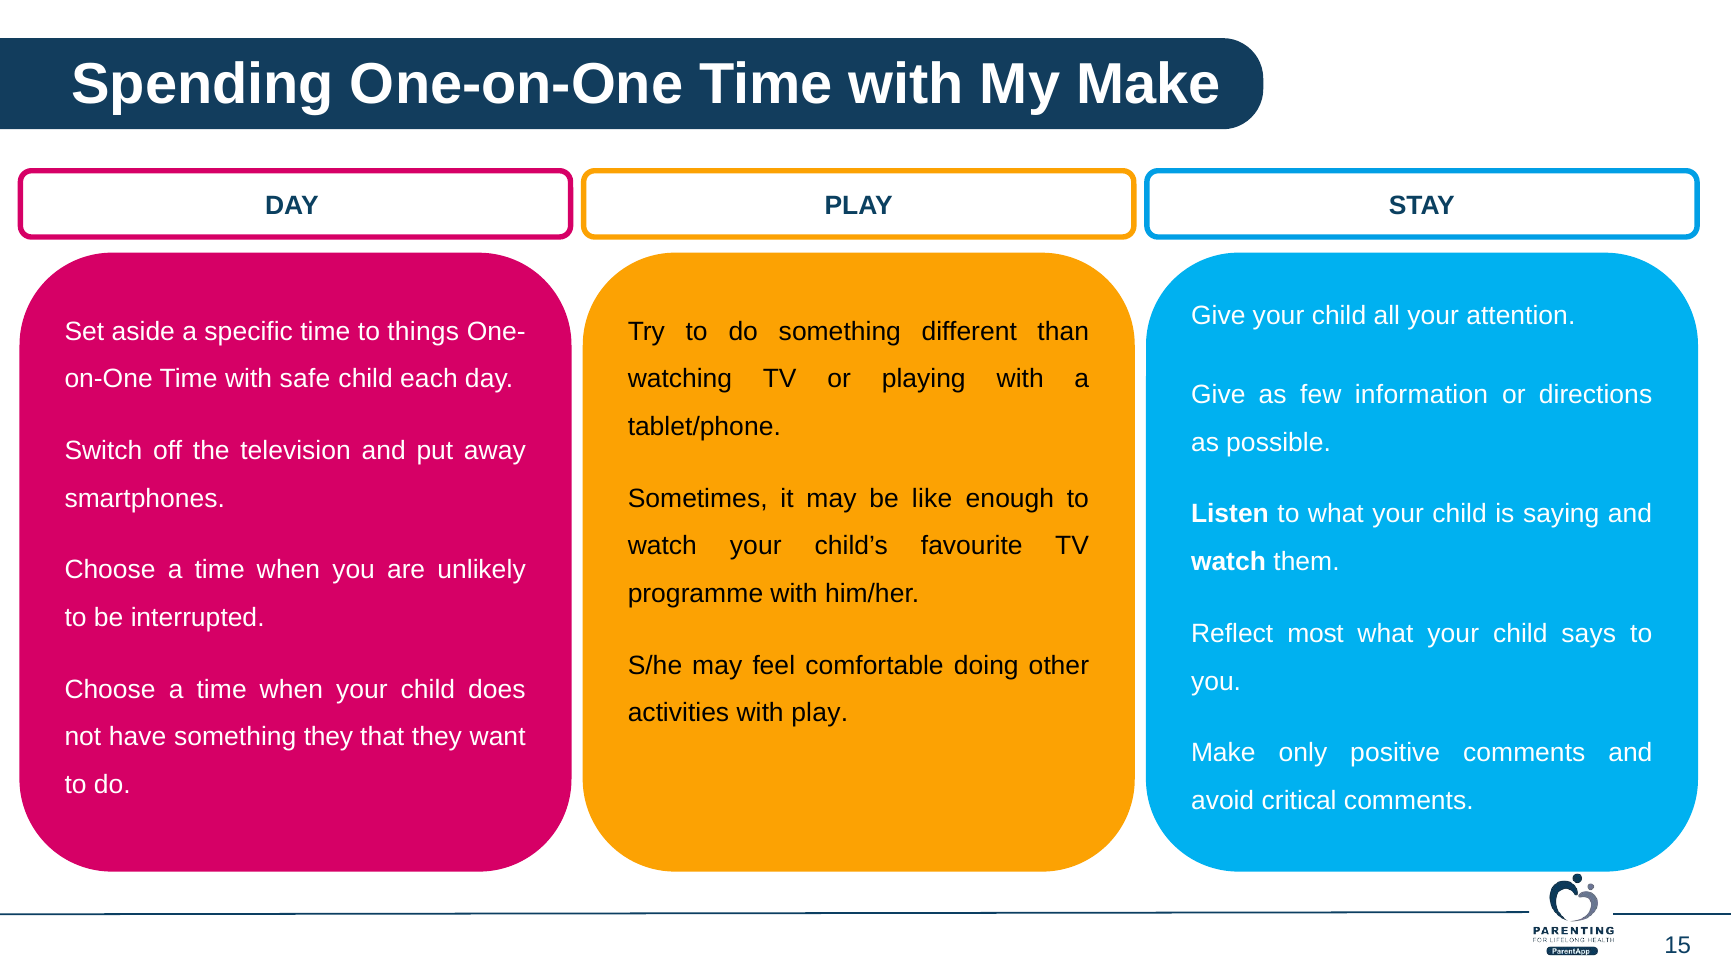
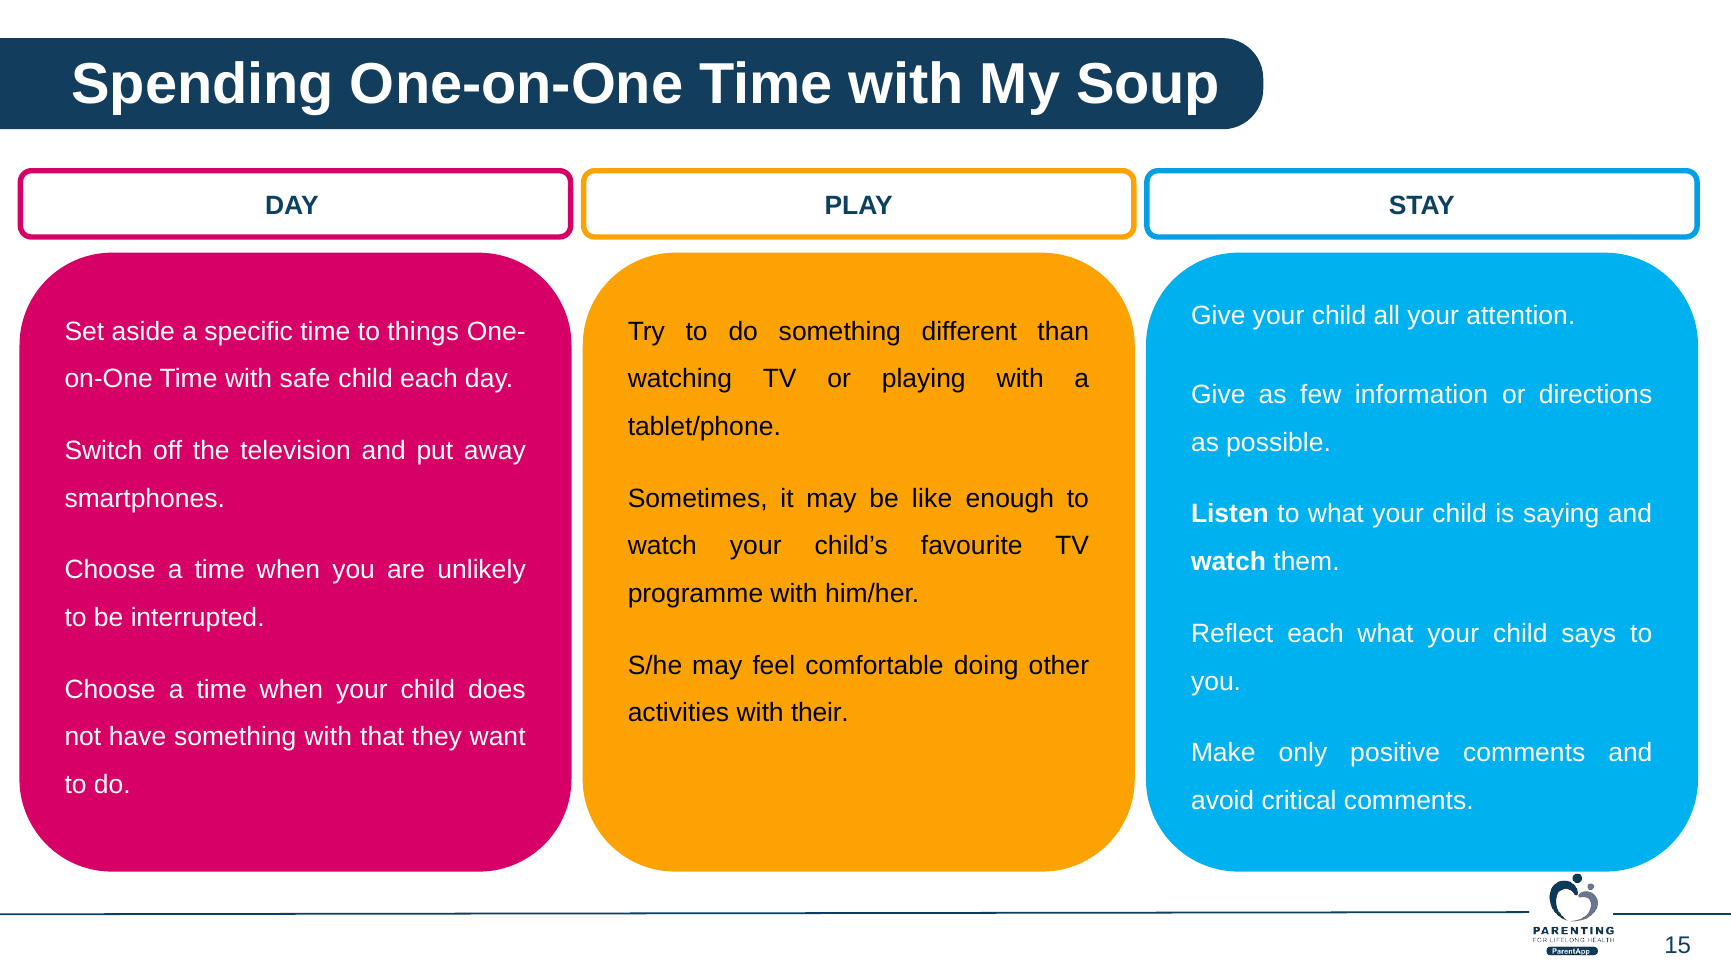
My Make: Make -> Soup (1148, 85)
Reflect most: most -> each (1316, 633)
with play: play -> their (820, 713)
something they: they -> with (328, 737)
